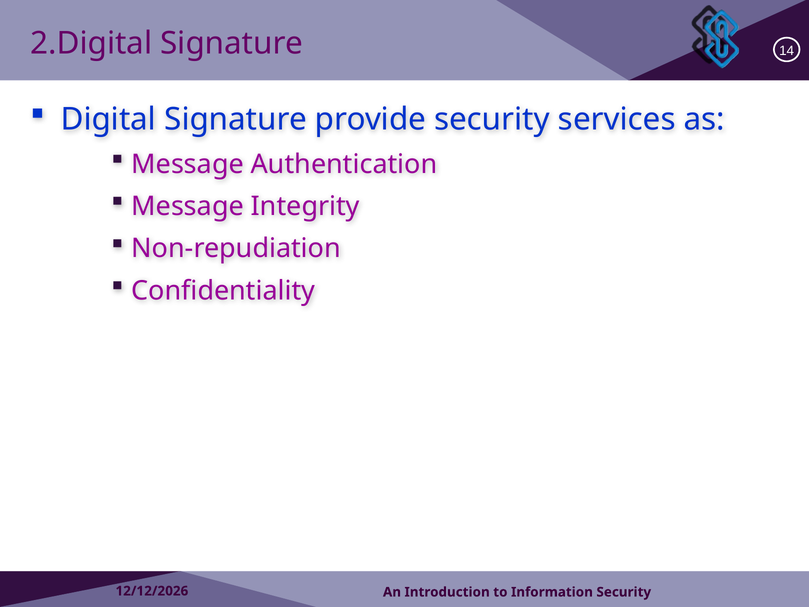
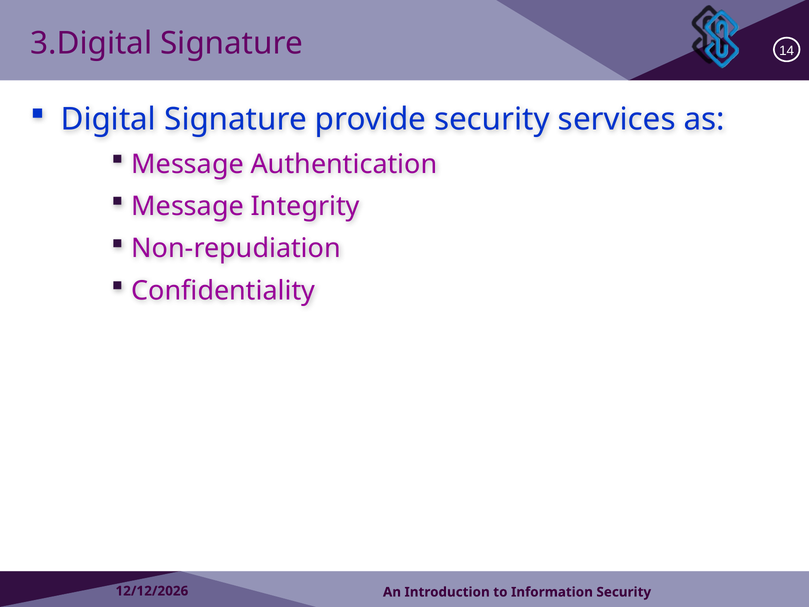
2.Digital: 2.Digital -> 3.Digital (91, 43)
